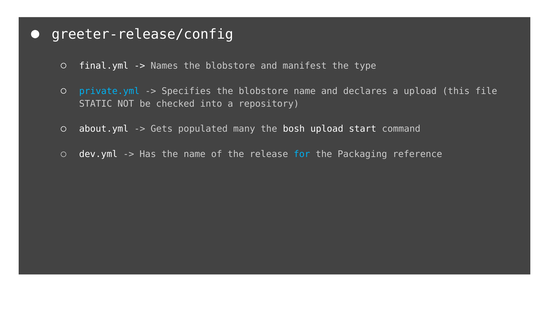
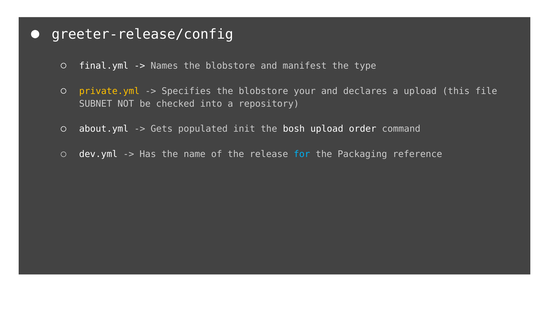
private.yml colour: light blue -> yellow (109, 91)
blobstore name: name -> your (305, 91)
STATIC: STATIC -> SUBNET (96, 104)
many: many -> init (244, 129)
start: start -> order (363, 129)
